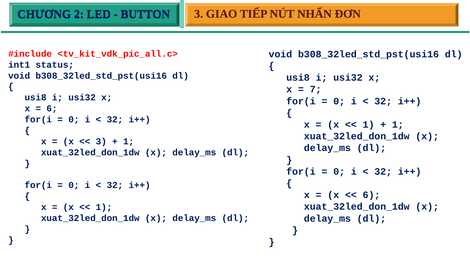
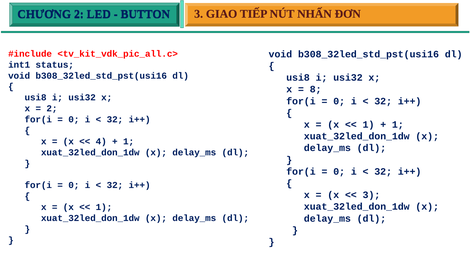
7: 7 -> 8 (316, 90)
6: 6 -> 2 (52, 109)
3: 3 -> 4 (101, 142)
6: 6 -> 3 (371, 195)
